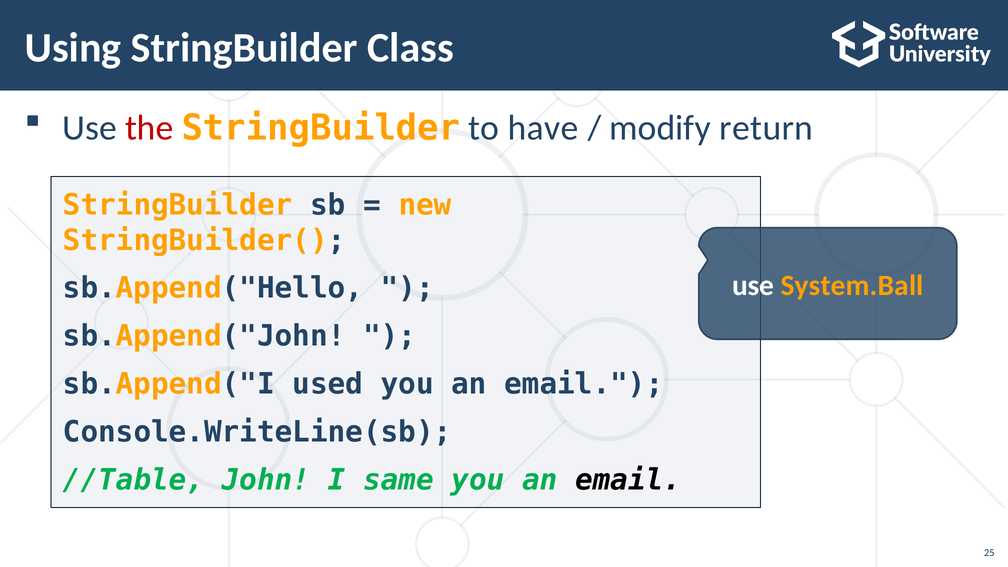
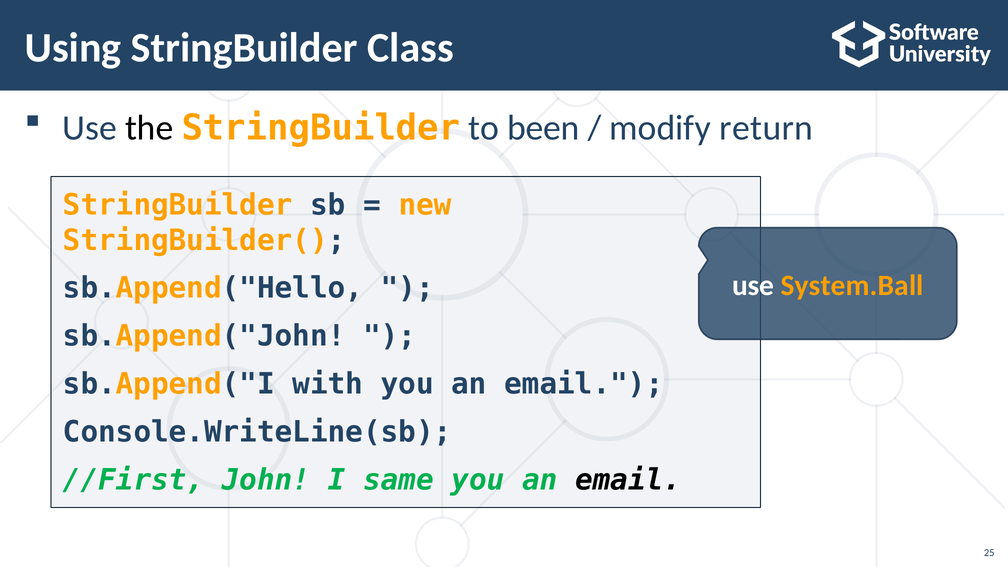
the colour: red -> black (149, 128)
have: have -> been (543, 128)
used: used -> with (328, 384)
//Table: //Table -> //First (134, 480)
